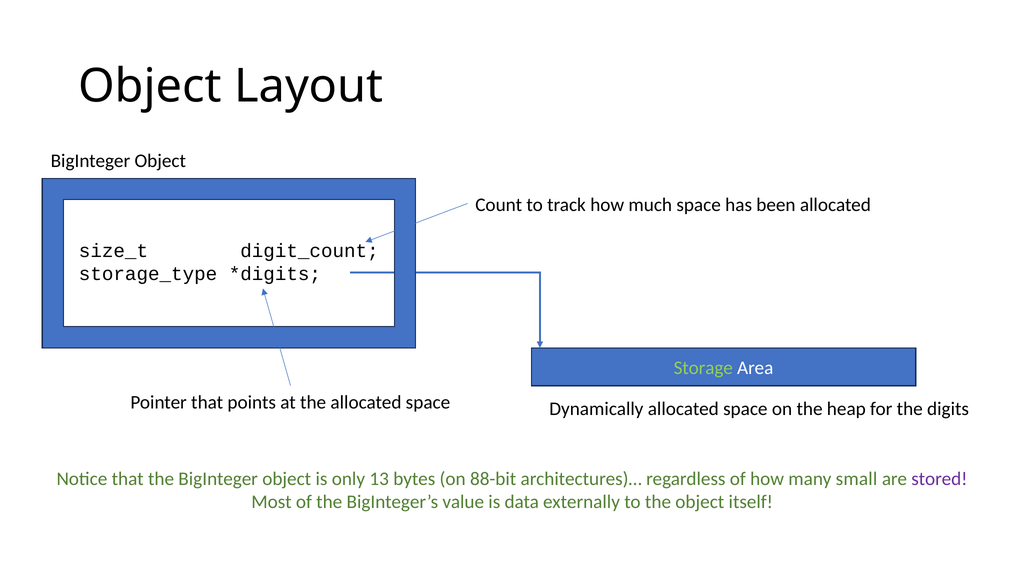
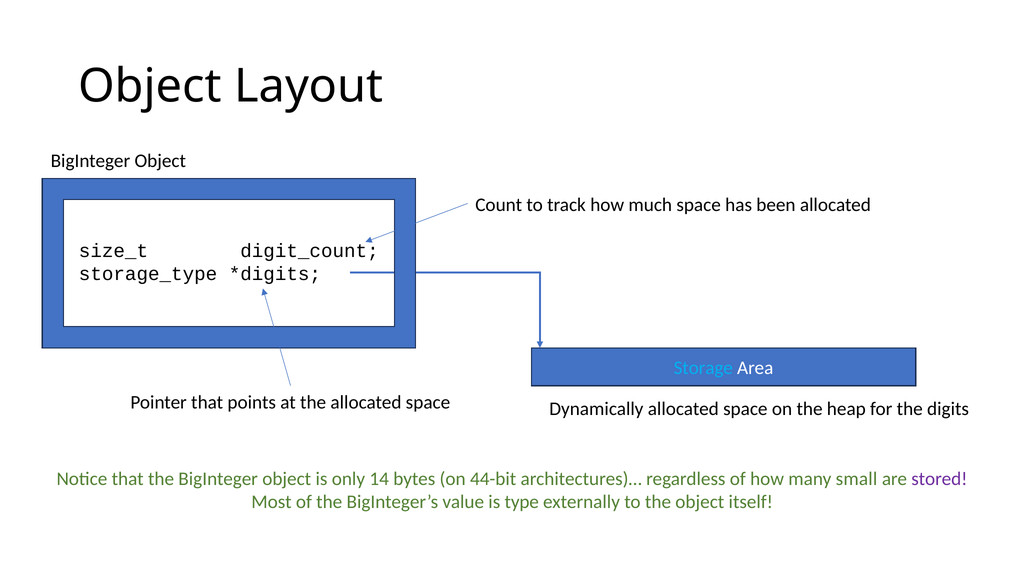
Storage colour: light green -> light blue (703, 368)
13: 13 -> 14 (379, 478)
88-bit: 88-bit -> 44-bit (493, 478)
data: data -> type (522, 501)
